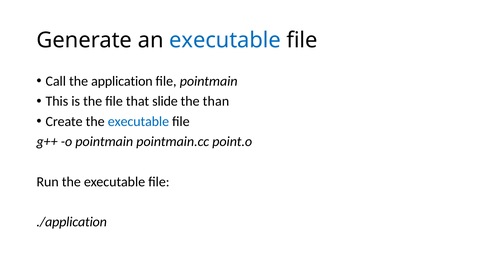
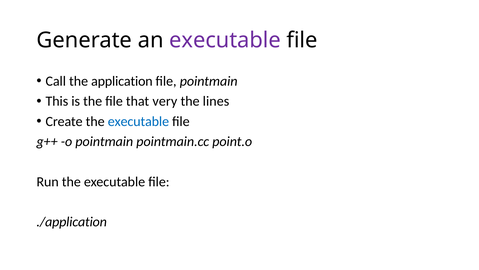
executable colour: blue -> purple (225, 40)
slide: slide -> very (165, 101)
than: than -> lines (216, 101)
